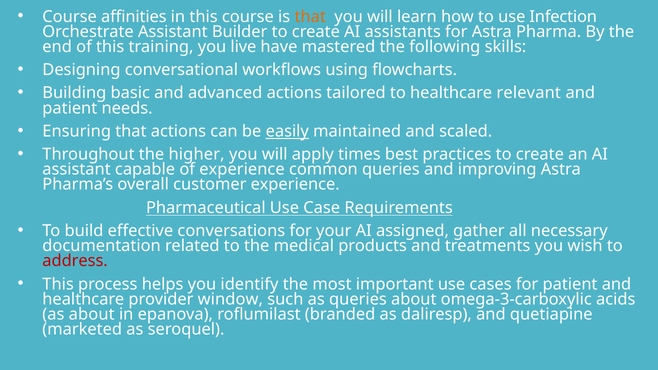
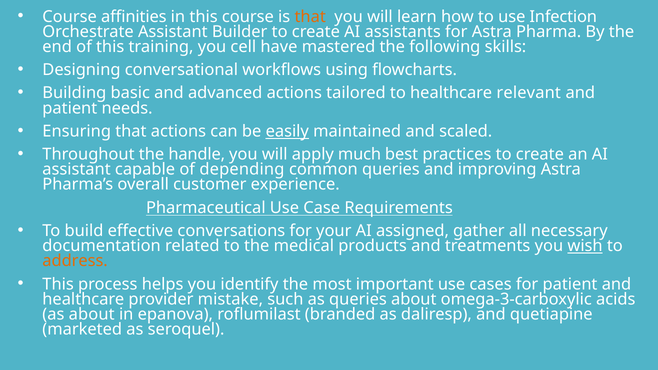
live: live -> cell (243, 47)
higher: higher -> handle (197, 154)
times: times -> much (360, 154)
of experience: experience -> depending (242, 170)
wish underline: none -> present (585, 246)
address colour: red -> orange (75, 261)
window: window -> mistake (230, 299)
